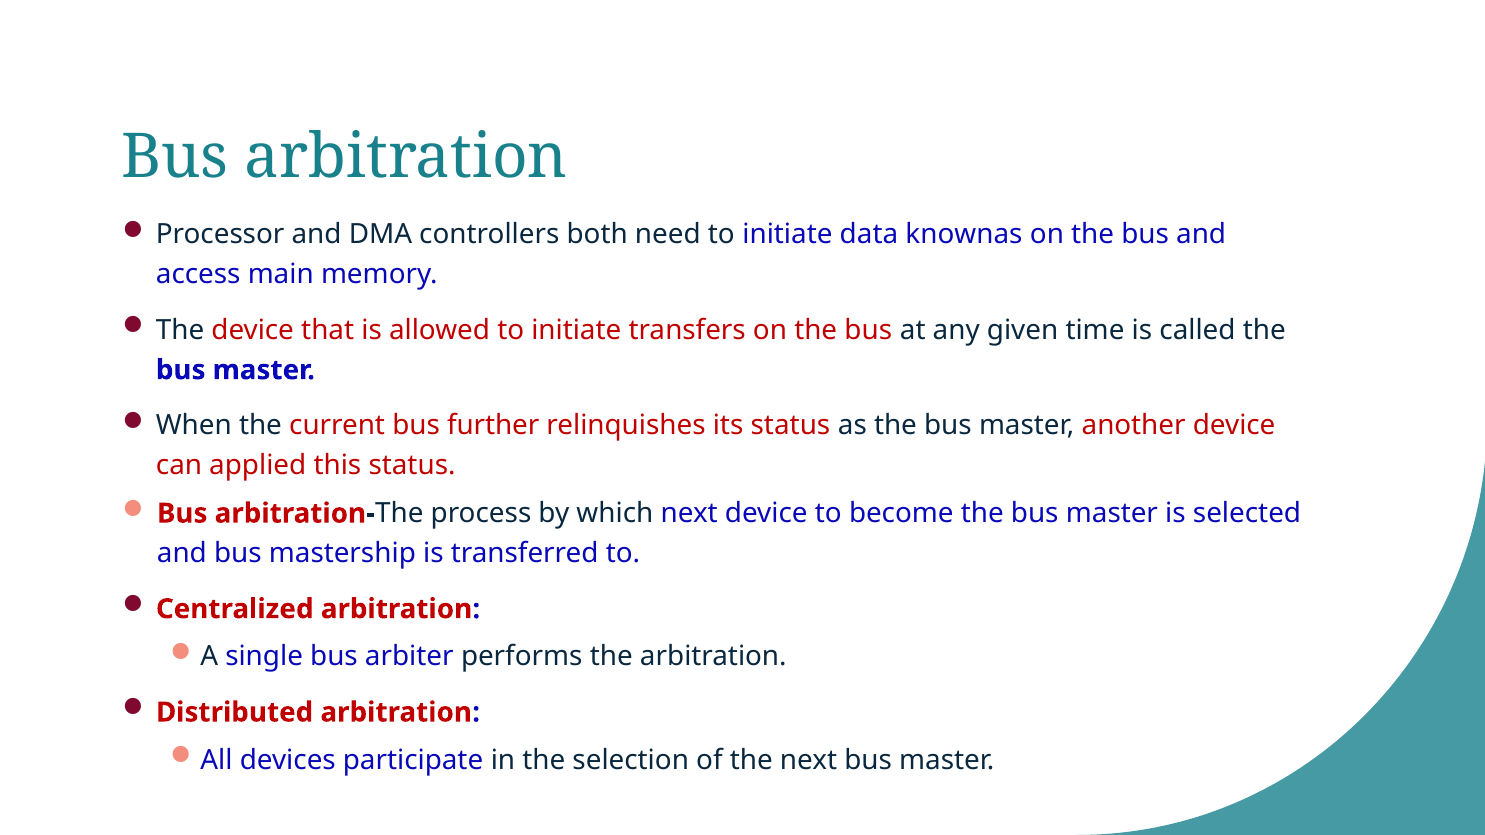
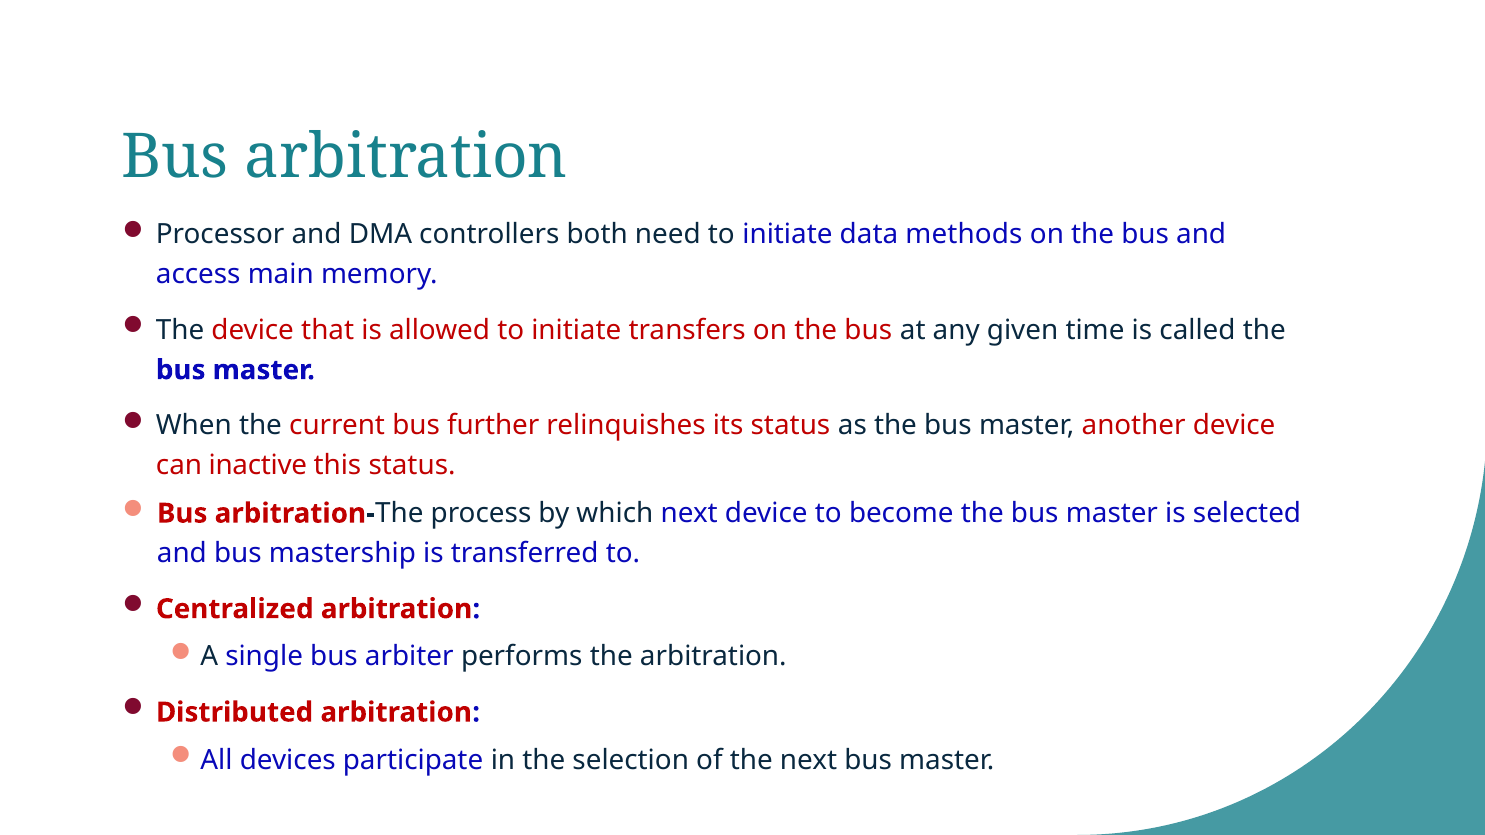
knownas: knownas -> methods (964, 234)
applied: applied -> inactive (258, 466)
